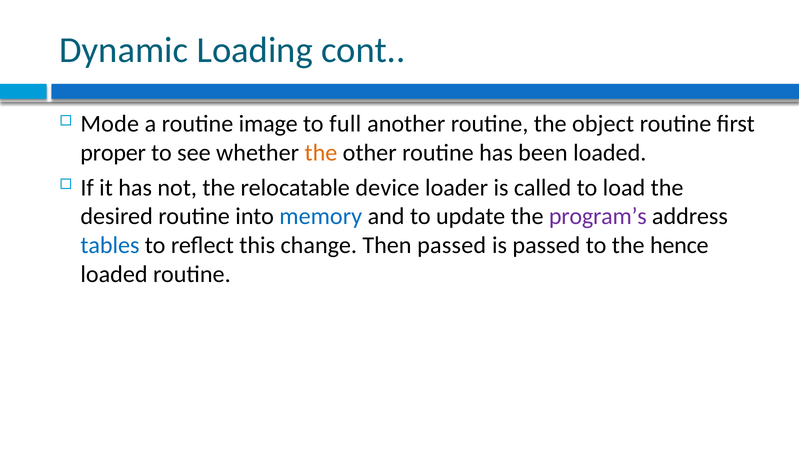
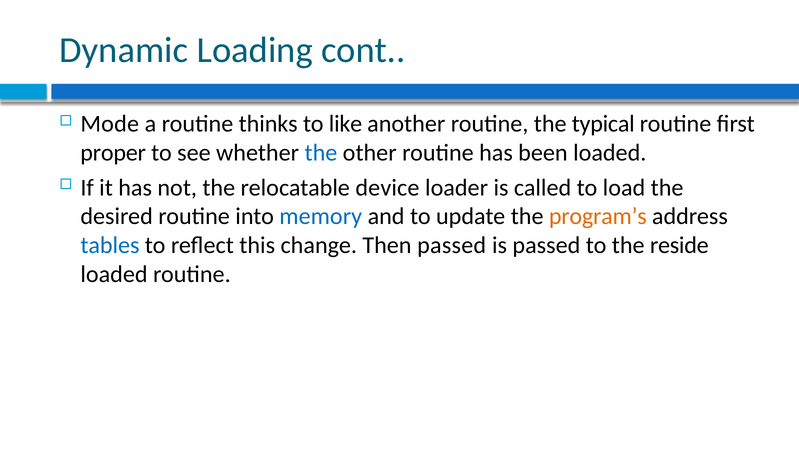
image: image -> thinks (268, 124)
full: full -> like (346, 124)
object: object -> typical (603, 124)
the colour: orange -> blue (321, 153)
program’s colour: purple -> orange (598, 217)
hence: hence -> reside (679, 246)
